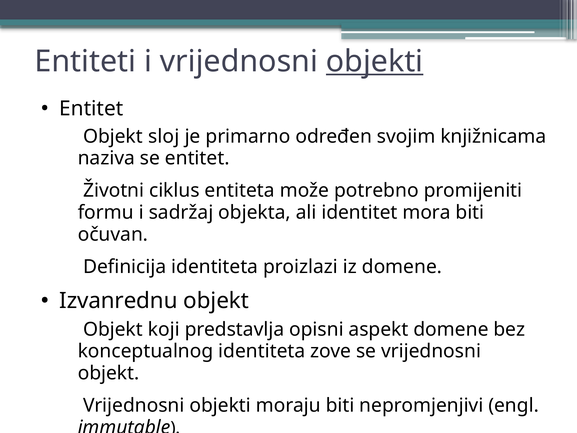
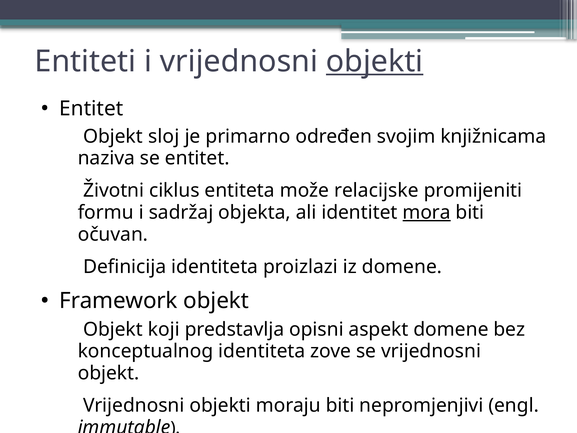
potrebno: potrebno -> relacijske (376, 190)
mora underline: none -> present (427, 212)
Izvanrednu: Izvanrednu -> Framework (118, 301)
